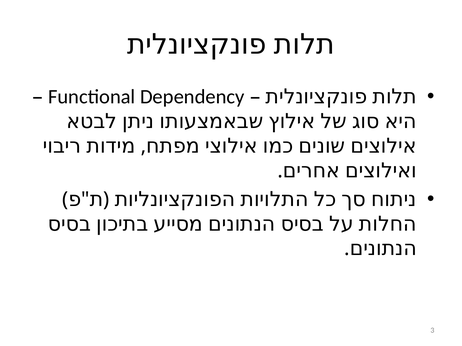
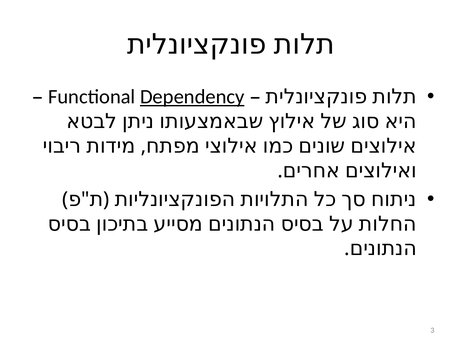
Dependency underline: none -> present (192, 97)
